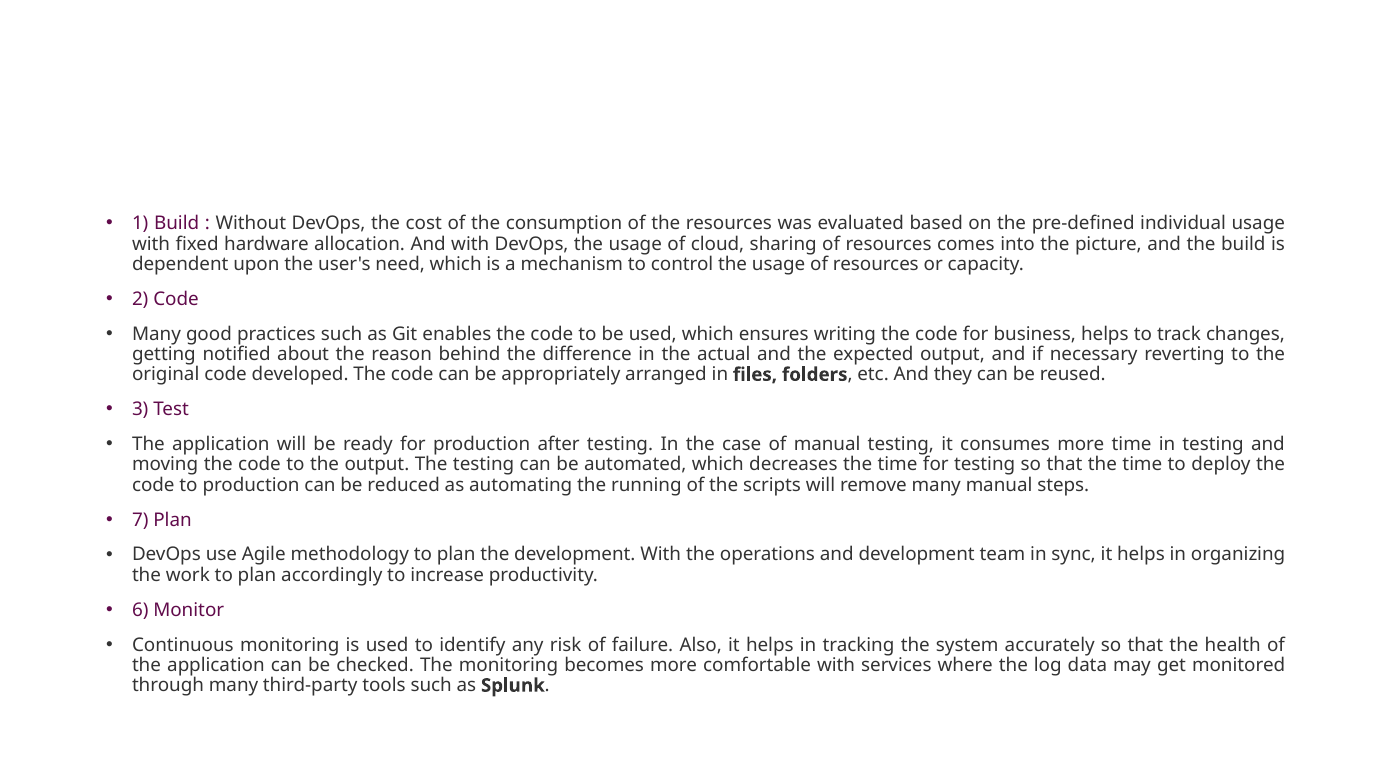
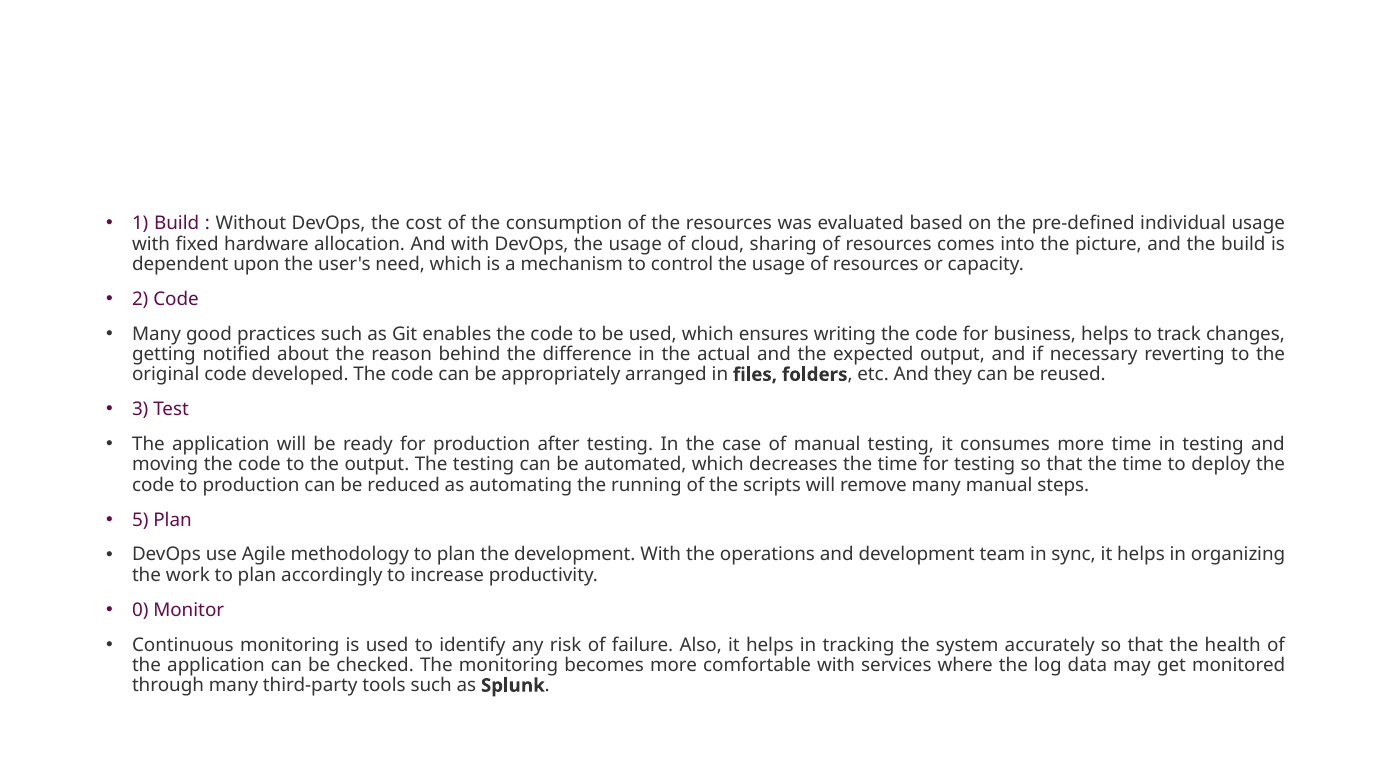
7: 7 -> 5 (140, 520)
6: 6 -> 0 (140, 610)
